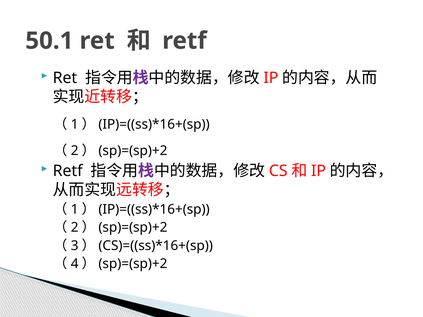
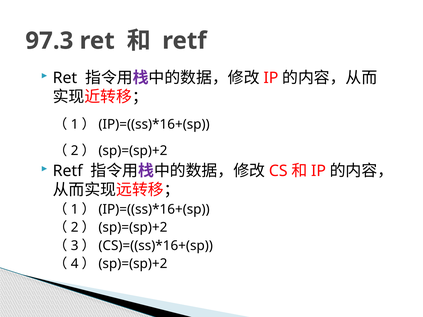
50.1: 50.1 -> 97.3 (49, 41)
